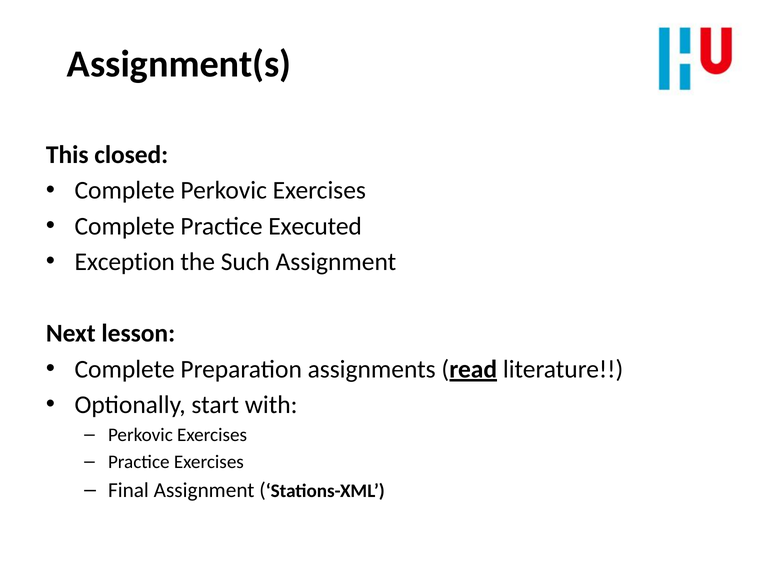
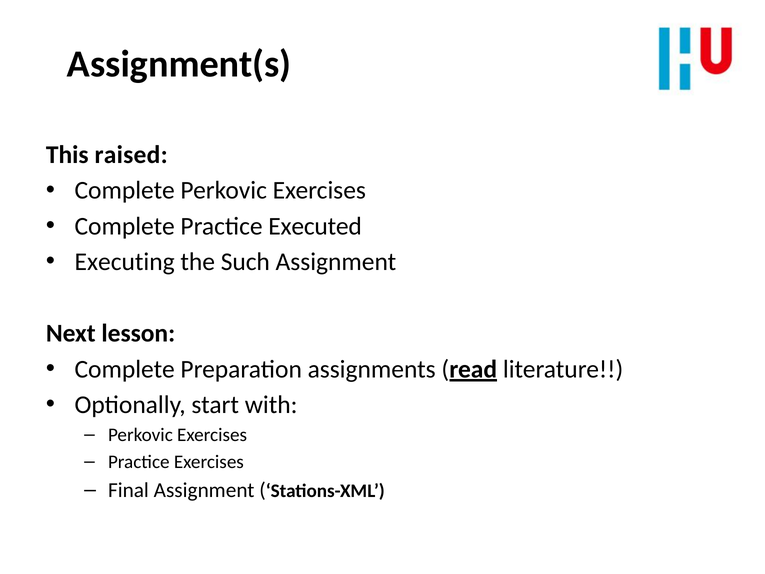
closed: closed -> raised (131, 155)
Exception: Exception -> Executing (125, 262)
